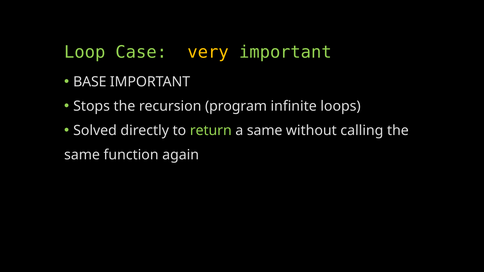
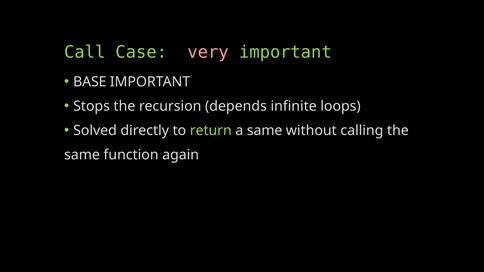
Loop: Loop -> Call (85, 52)
very colour: yellow -> pink (208, 52)
program: program -> depends (236, 106)
